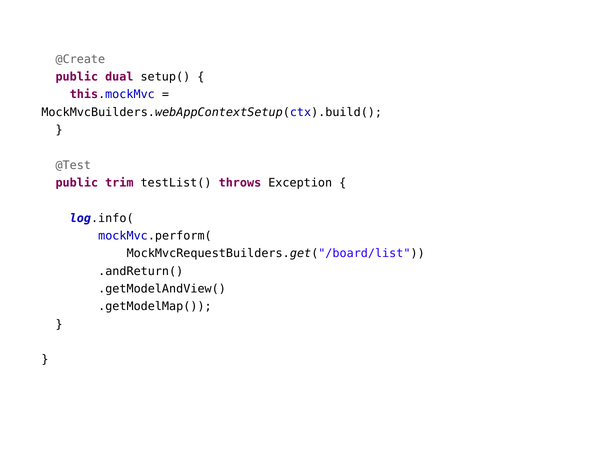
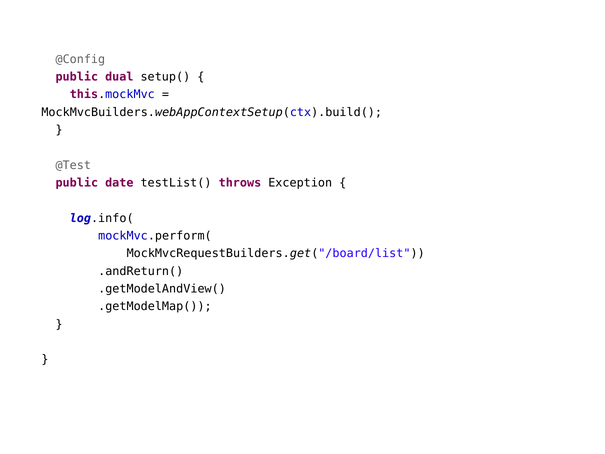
@Create: @Create -> @Config (80, 59)
trim: trim -> date (119, 183)
